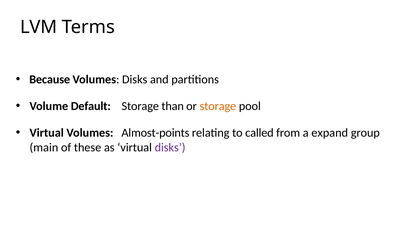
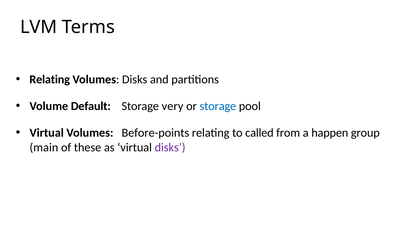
Because: Because -> Relating (50, 79)
than: than -> very (173, 106)
storage colour: orange -> blue (218, 106)
Almost-points: Almost-points -> Before-points (155, 133)
expand: expand -> happen (330, 133)
